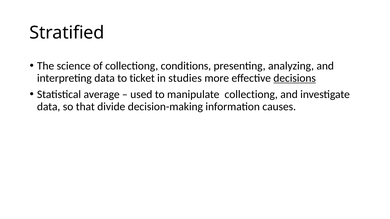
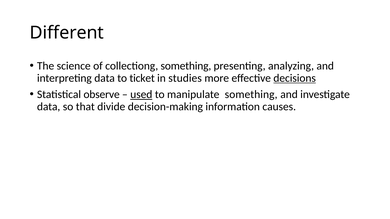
Stratified: Stratified -> Different (67, 33)
collectiong conditions: conditions -> something (186, 66)
average: average -> observe (102, 95)
used underline: none -> present (141, 95)
manipulate collectiong: collectiong -> something (251, 95)
